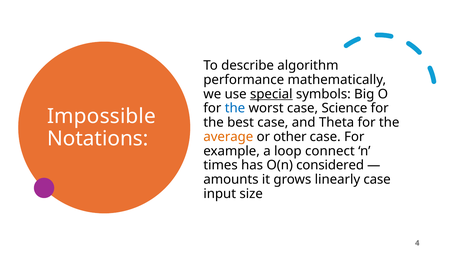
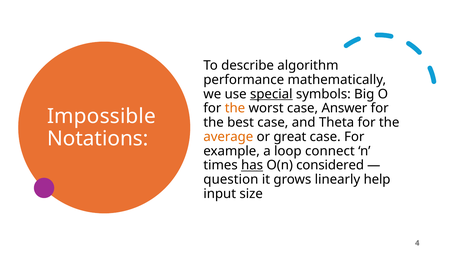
the colour: blue -> orange (235, 108)
Science: Science -> Answer (344, 108)
other: other -> great (290, 137)
has underline: none -> present (252, 166)
amounts: amounts -> question (231, 180)
linearly case: case -> help (377, 180)
